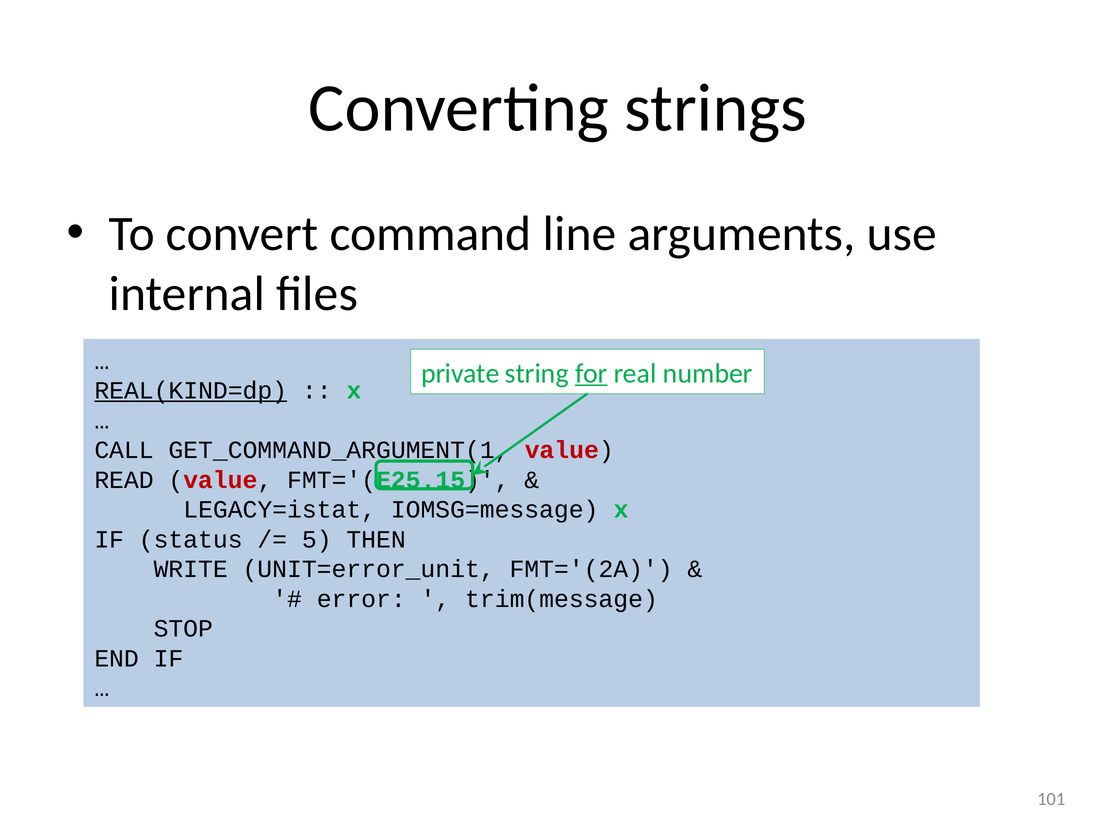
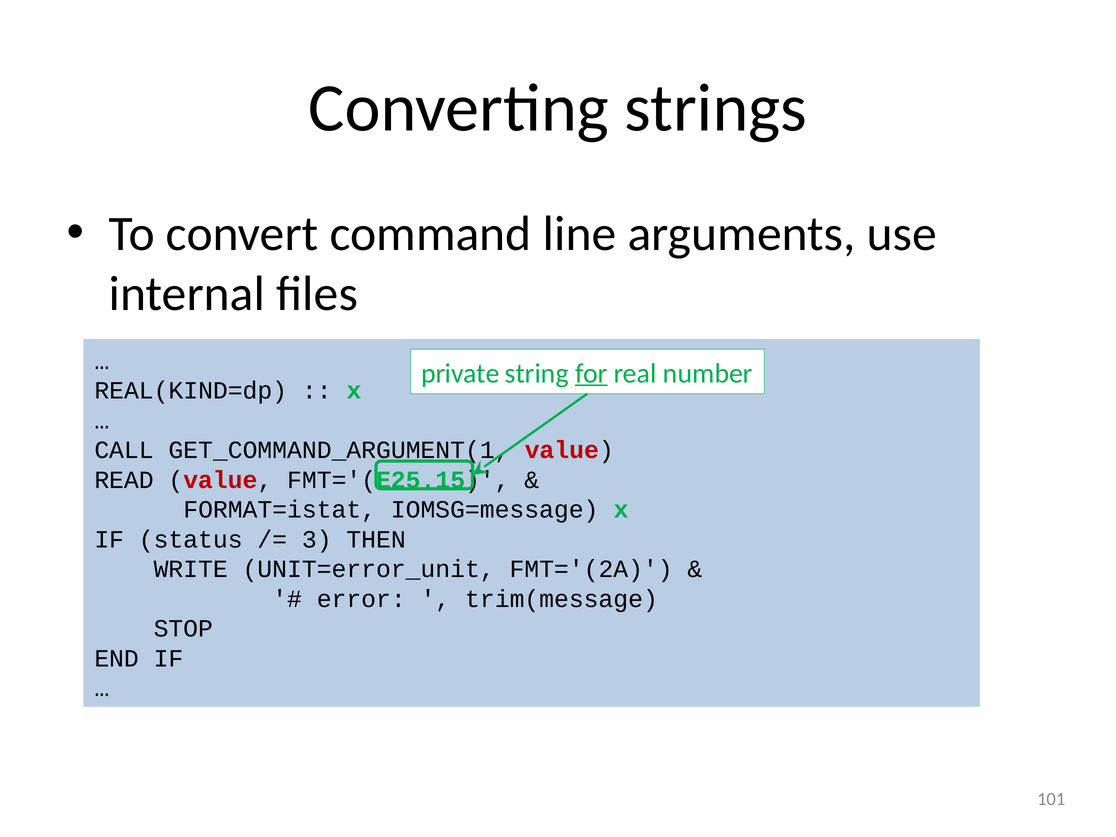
REAL(KIND=dp underline: present -> none (191, 391)
LEGACY=istat: LEGACY=istat -> FORMAT=istat (280, 510)
5: 5 -> 3 (317, 539)
